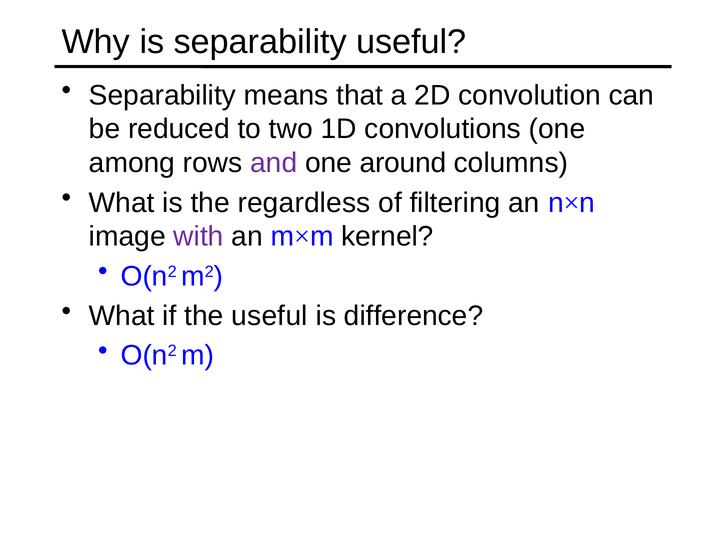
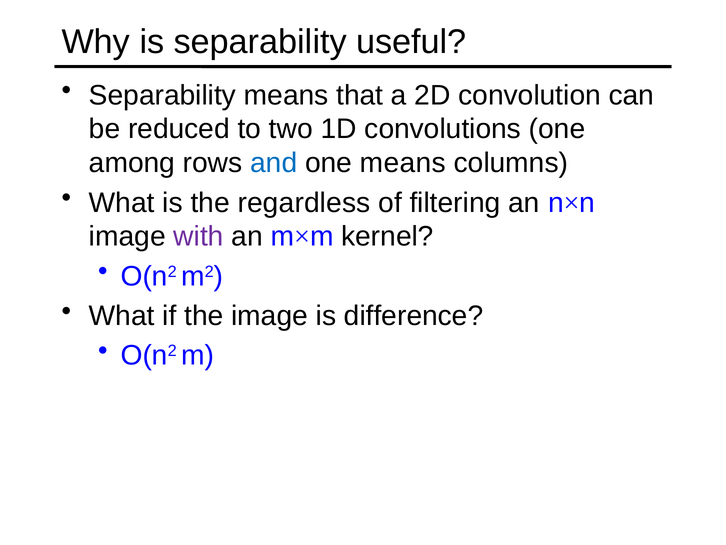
and colour: purple -> blue (274, 163)
one around: around -> means (403, 163)
the useful: useful -> image (270, 316)
